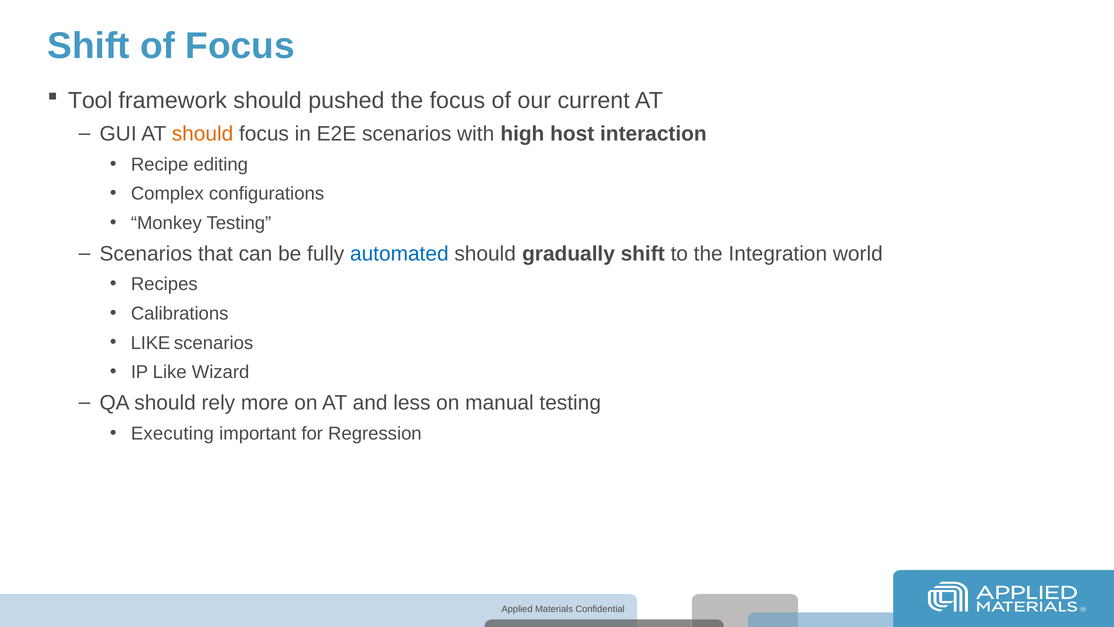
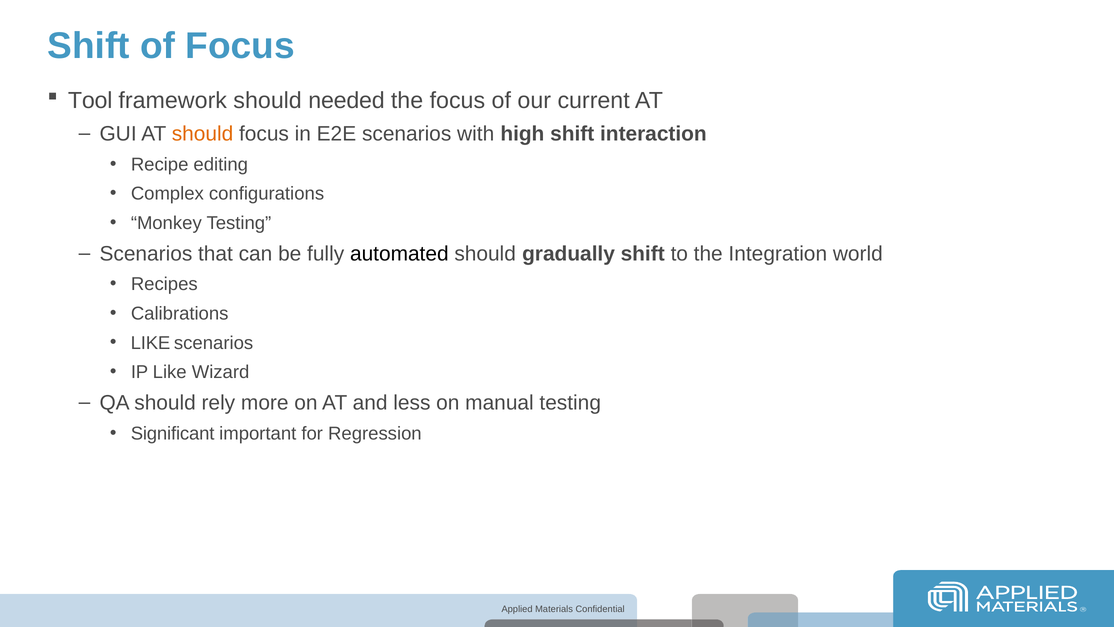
pushed: pushed -> needed (347, 101)
high host: host -> shift (572, 134)
automated colour: blue -> black (399, 254)
Executing: Executing -> Significant (173, 433)
